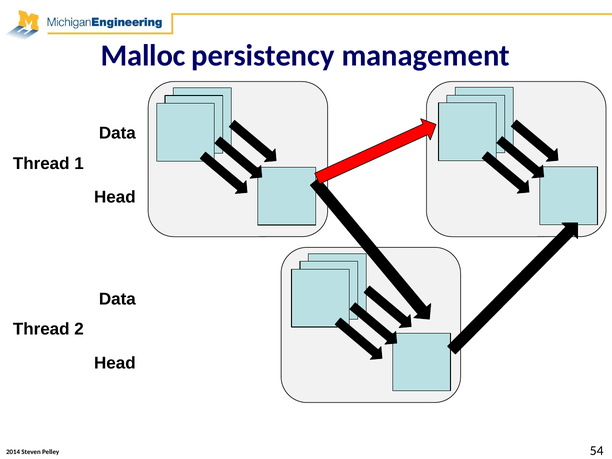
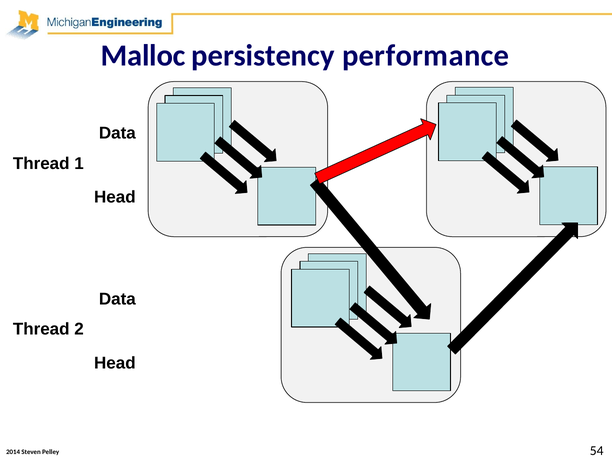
management: management -> performance (426, 56)
